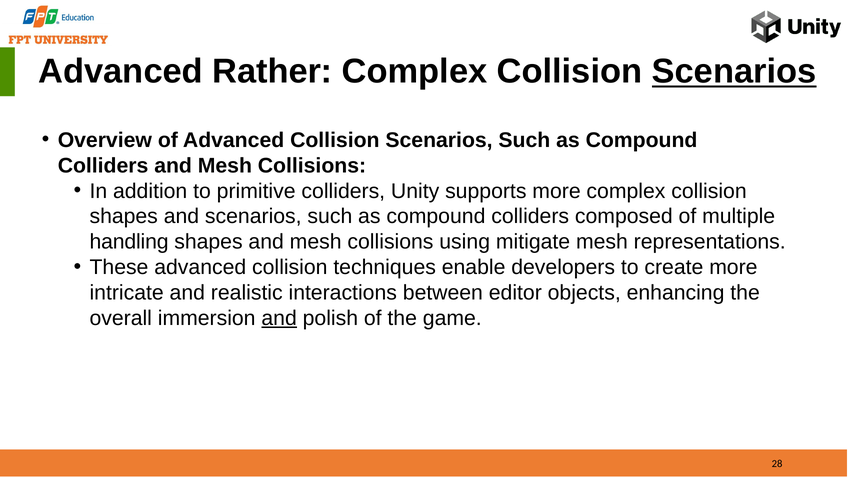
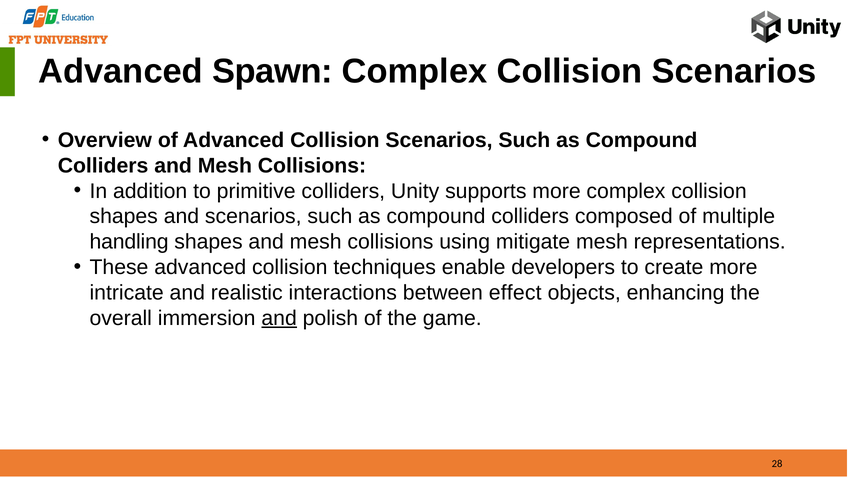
Rather: Rather -> Spawn (273, 72)
Scenarios underline: present -> none (734, 72)
editor: editor -> effect (515, 293)
